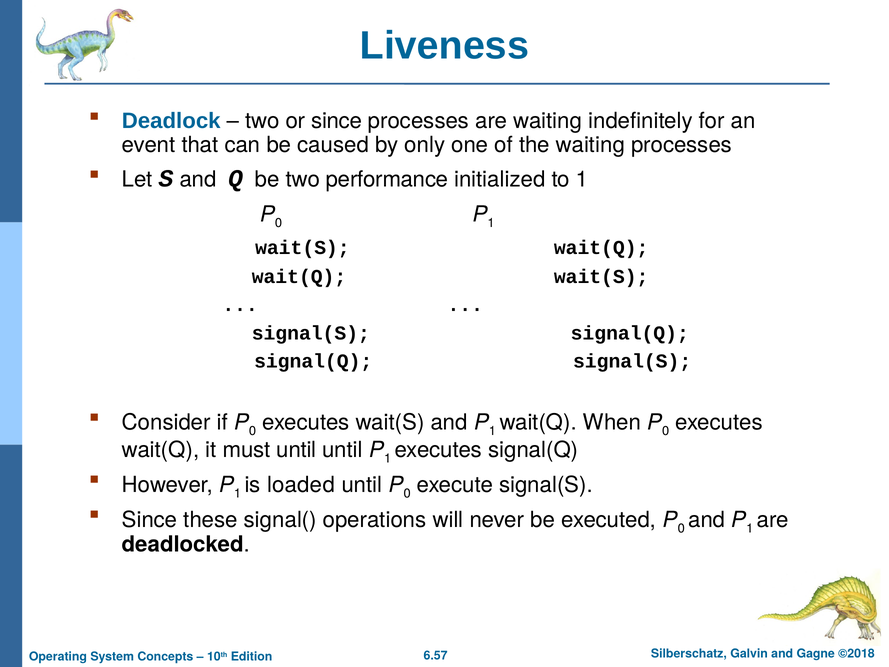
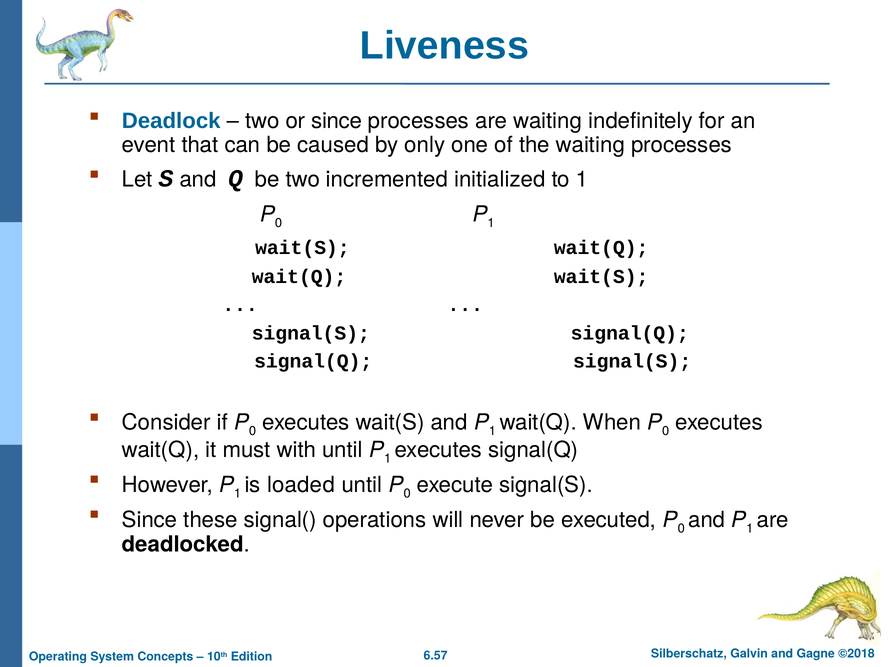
performance: performance -> incremented (387, 179)
must until: until -> with (296, 450)
